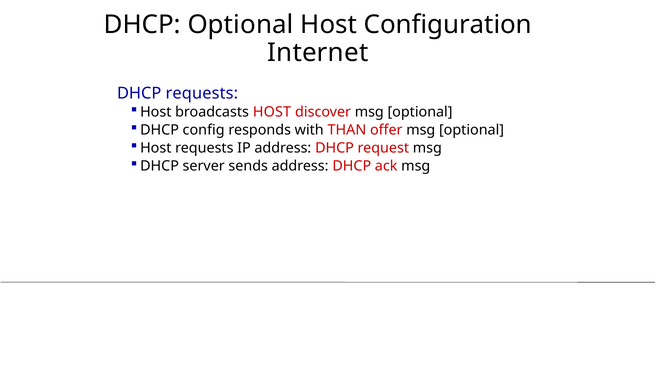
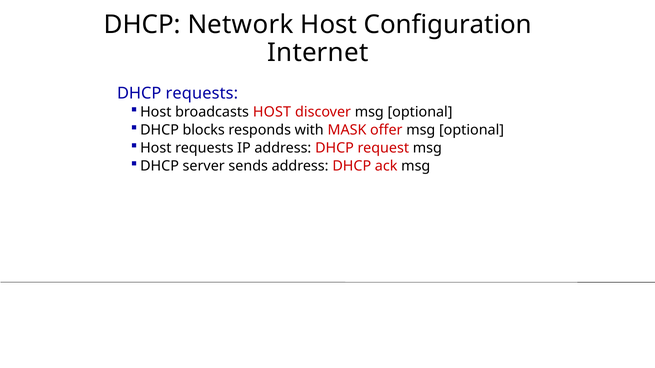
DHCP Optional: Optional -> Network (240, 25)
config: config -> blocks (204, 130)
THAN: THAN -> MASK (347, 130)
